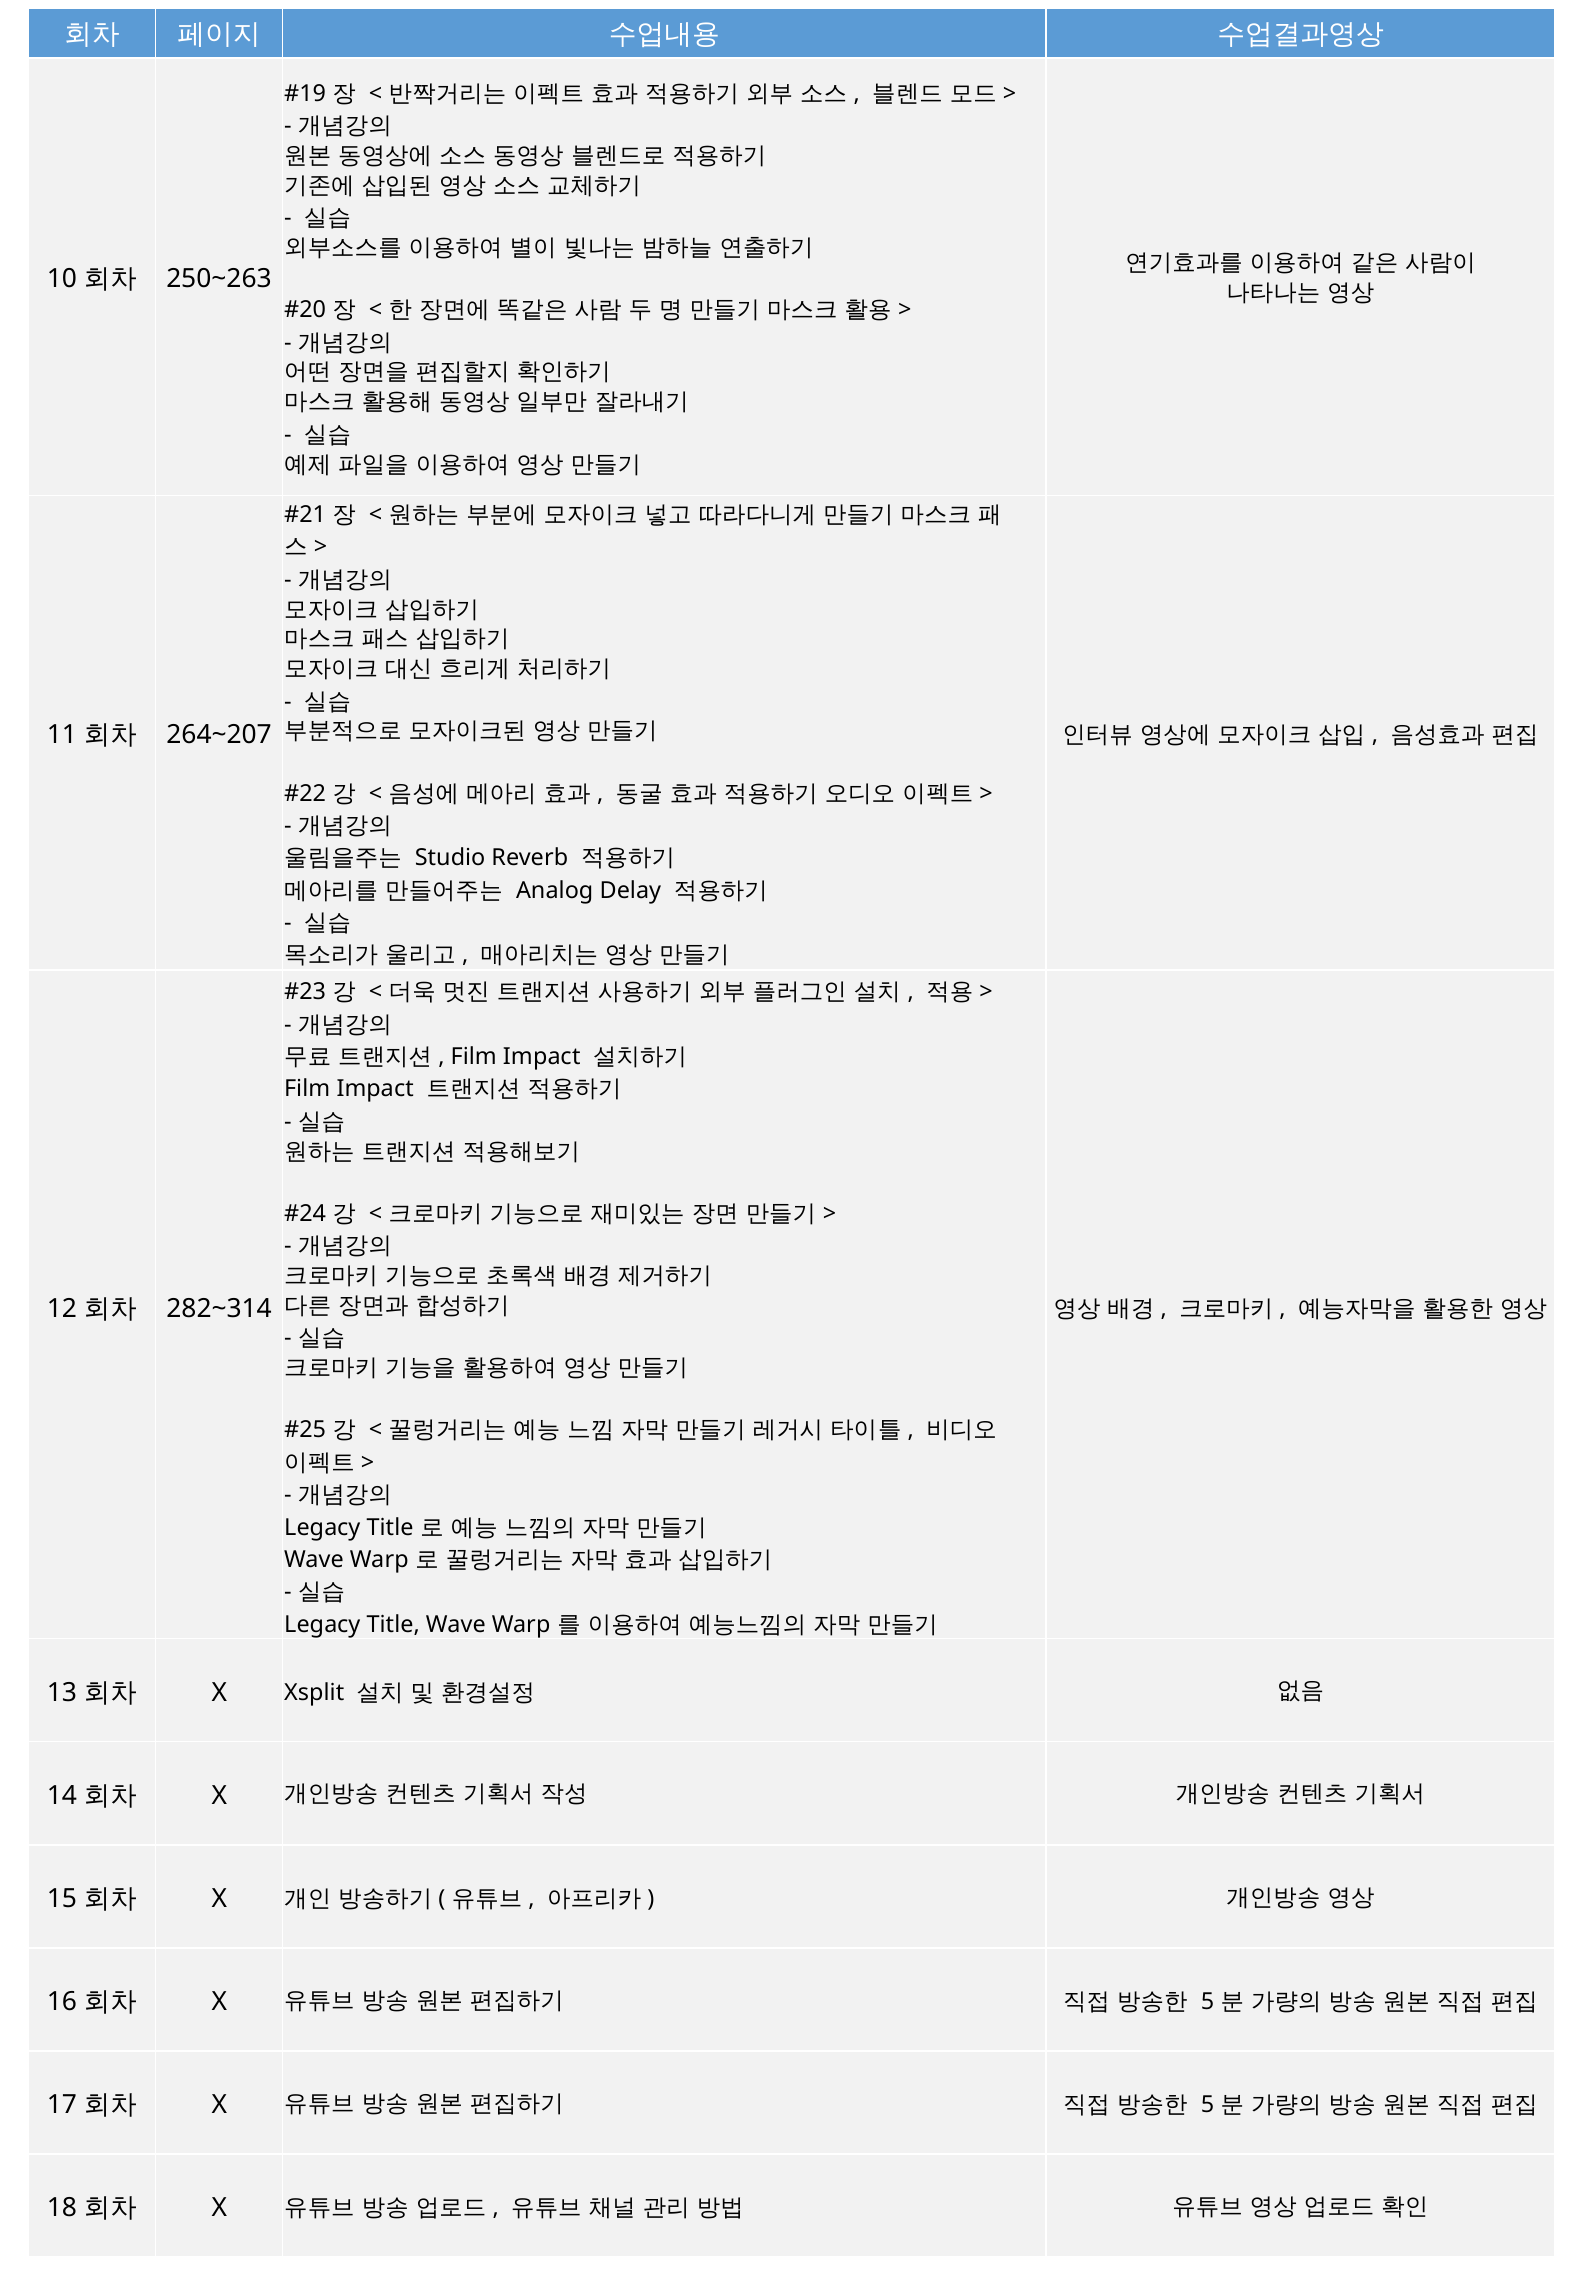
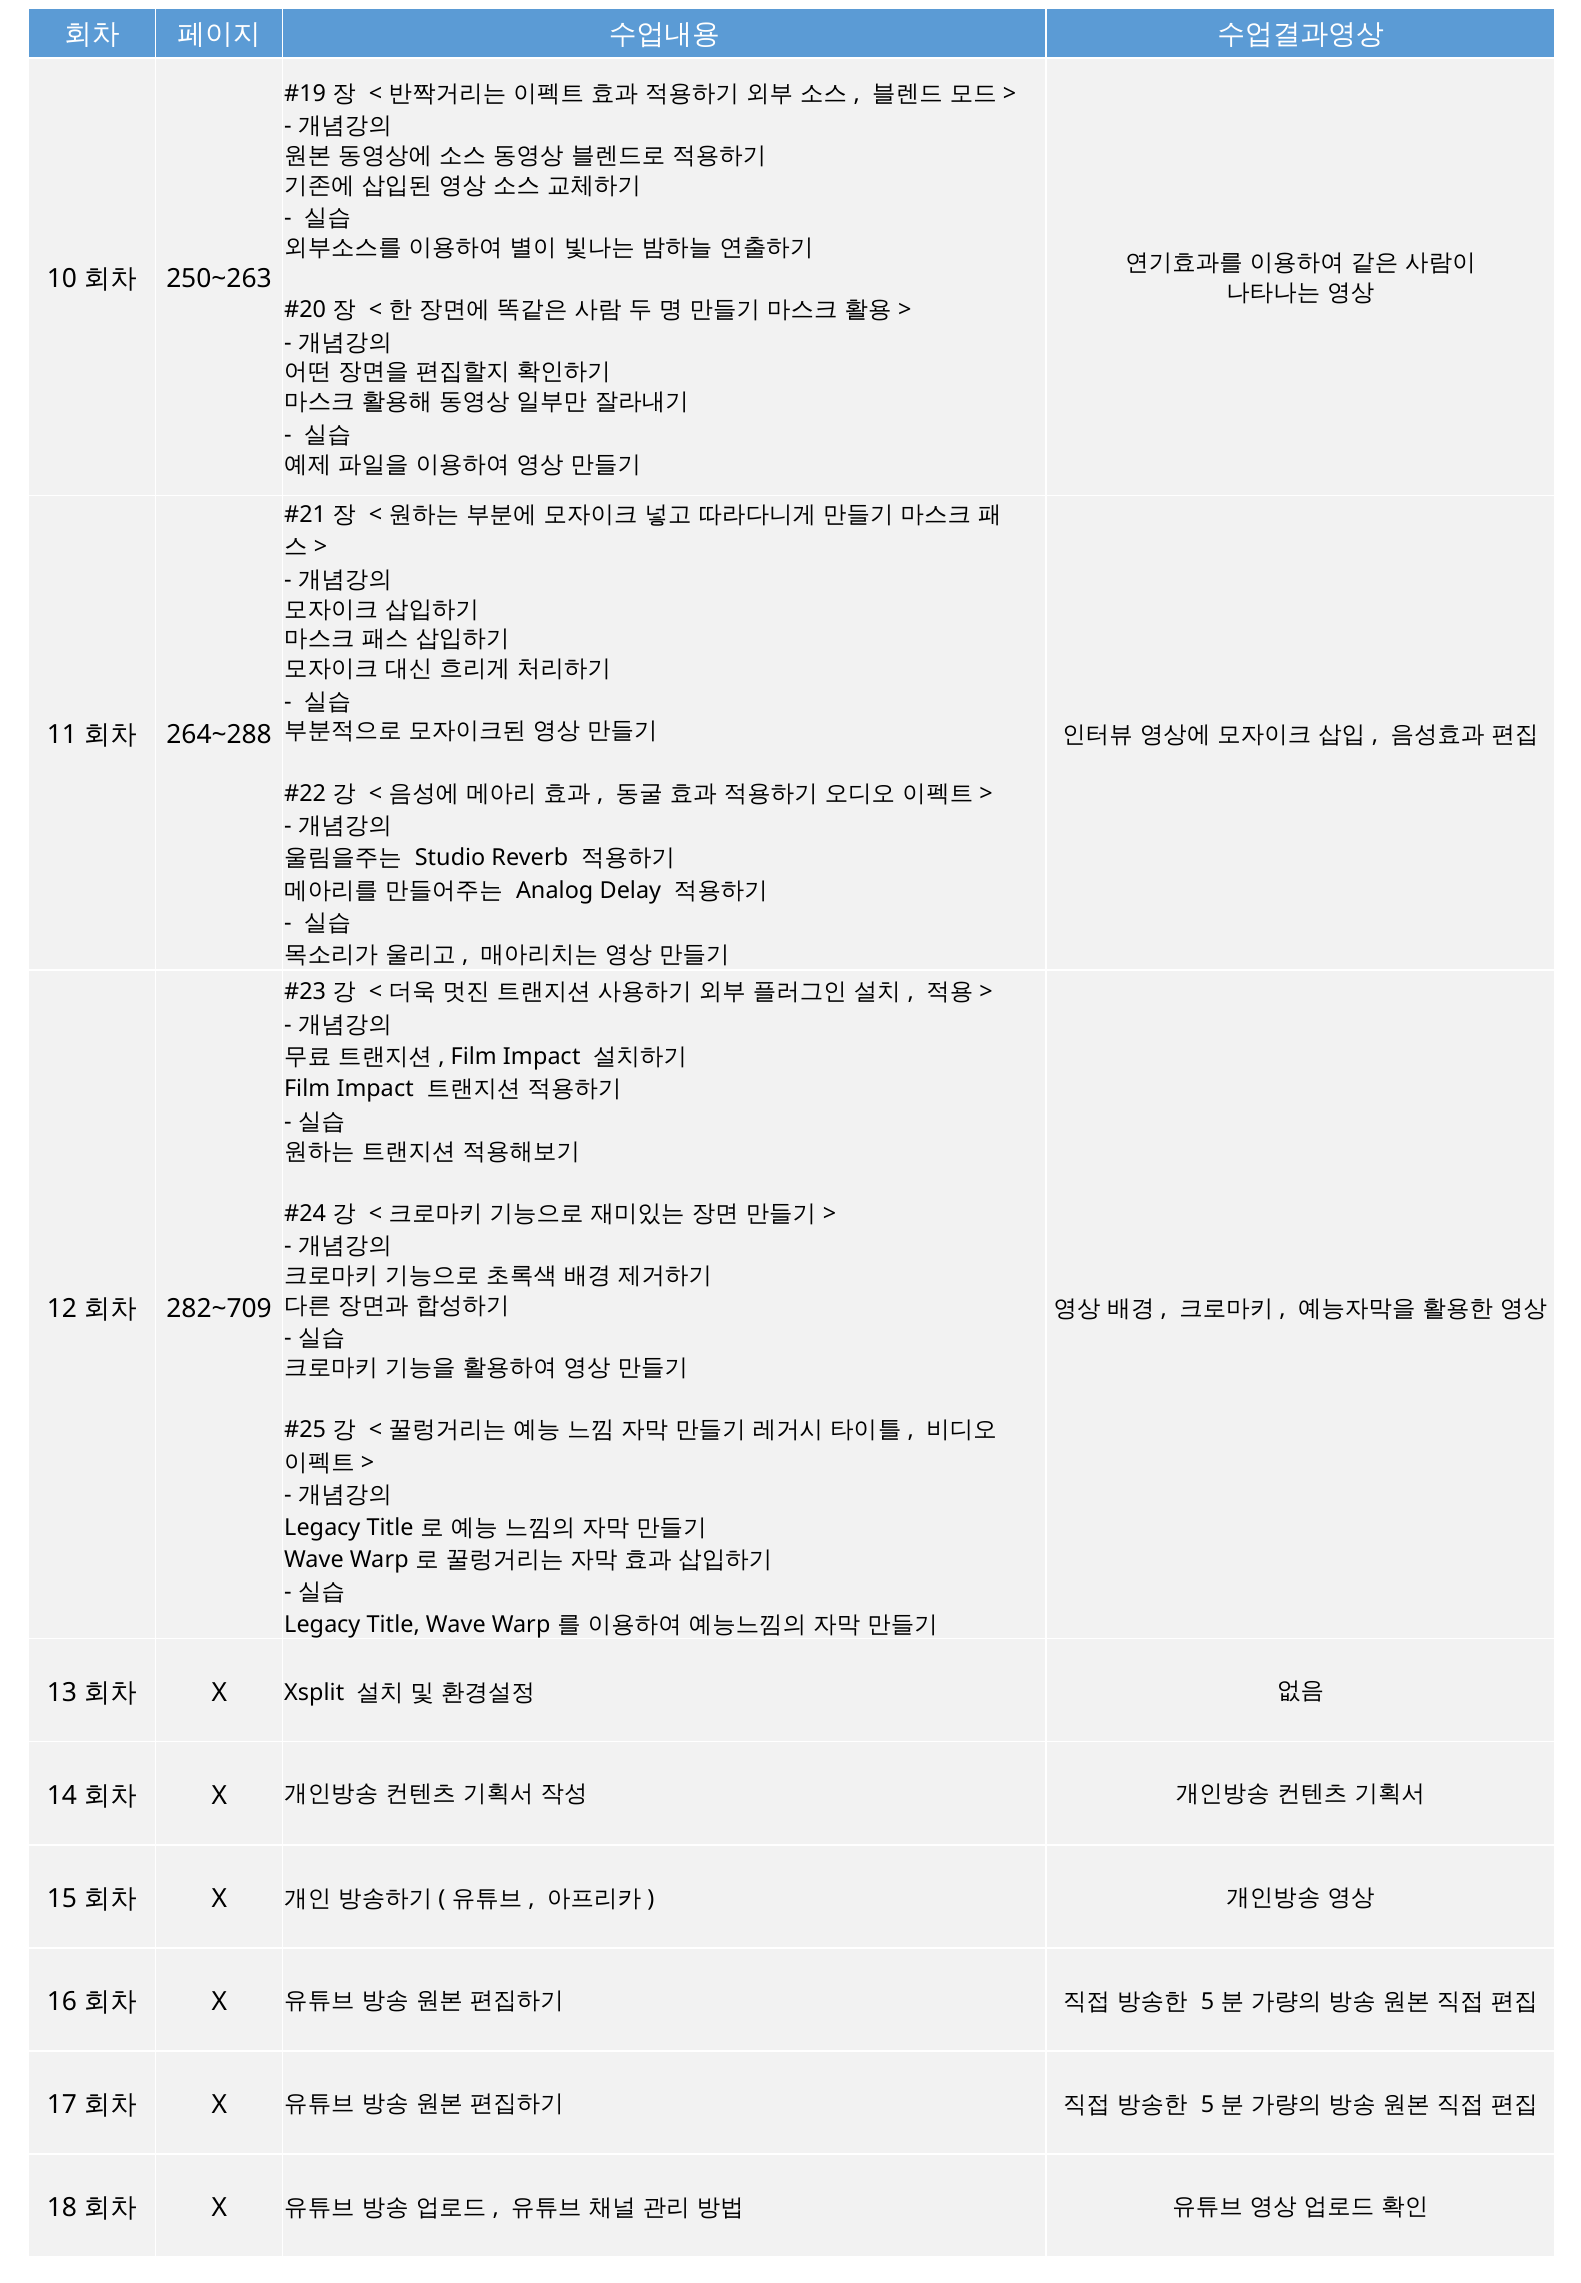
264~207: 264~207 -> 264~288 (219, 735)
282~314: 282~314 -> 282~709 (219, 1309)
